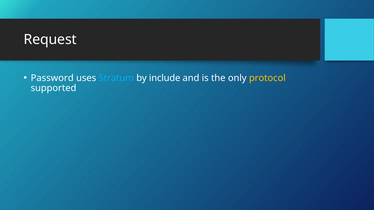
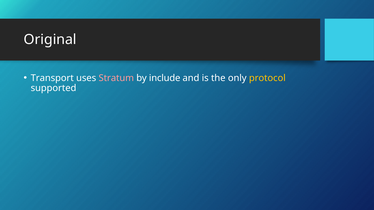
Request: Request -> Original (50, 40)
Password: Password -> Transport (52, 78)
Stratum colour: light blue -> pink (116, 78)
